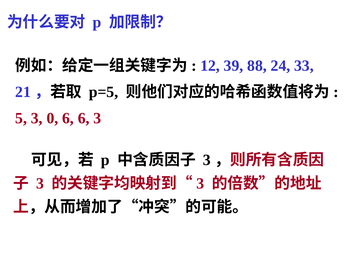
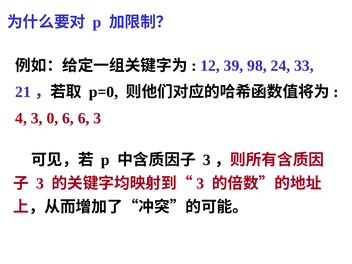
88: 88 -> 98 (257, 66)
p=5: p=5 -> p=0 (104, 92)
5: 5 -> 4 (21, 118)
